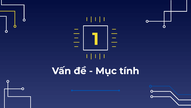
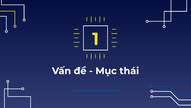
tính: tính -> thái (129, 71)
